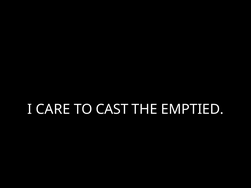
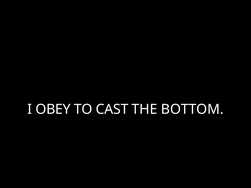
CARE: CARE -> OBEY (53, 110)
EMPTIED: EMPTIED -> BOTTOM (192, 110)
